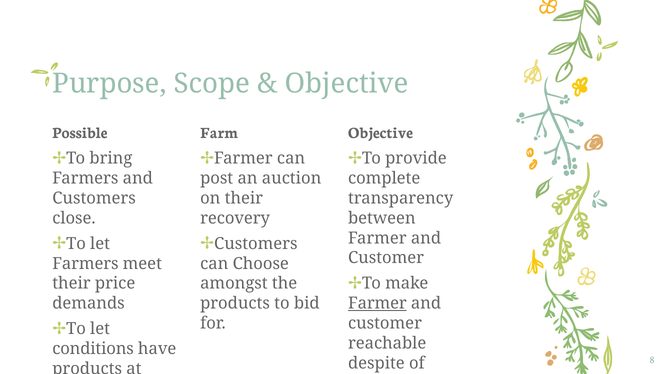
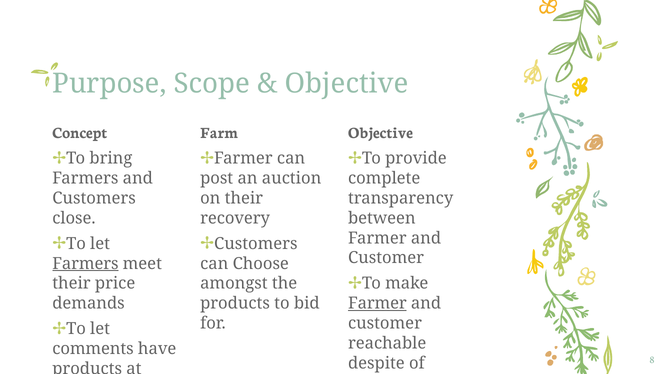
Possible: Possible -> Concept (80, 133)
Farmers underline: none -> present (85, 263)
conditions: conditions -> comments (93, 348)
